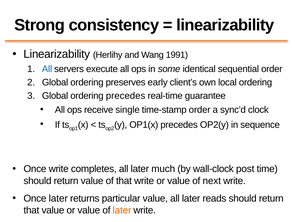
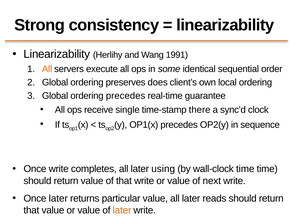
All colour: blue -> orange (47, 69)
early: early -> does (158, 82)
time-stamp order: order -> there (200, 109)
much: much -> using (163, 168)
wall-clock post: post -> time (245, 168)
